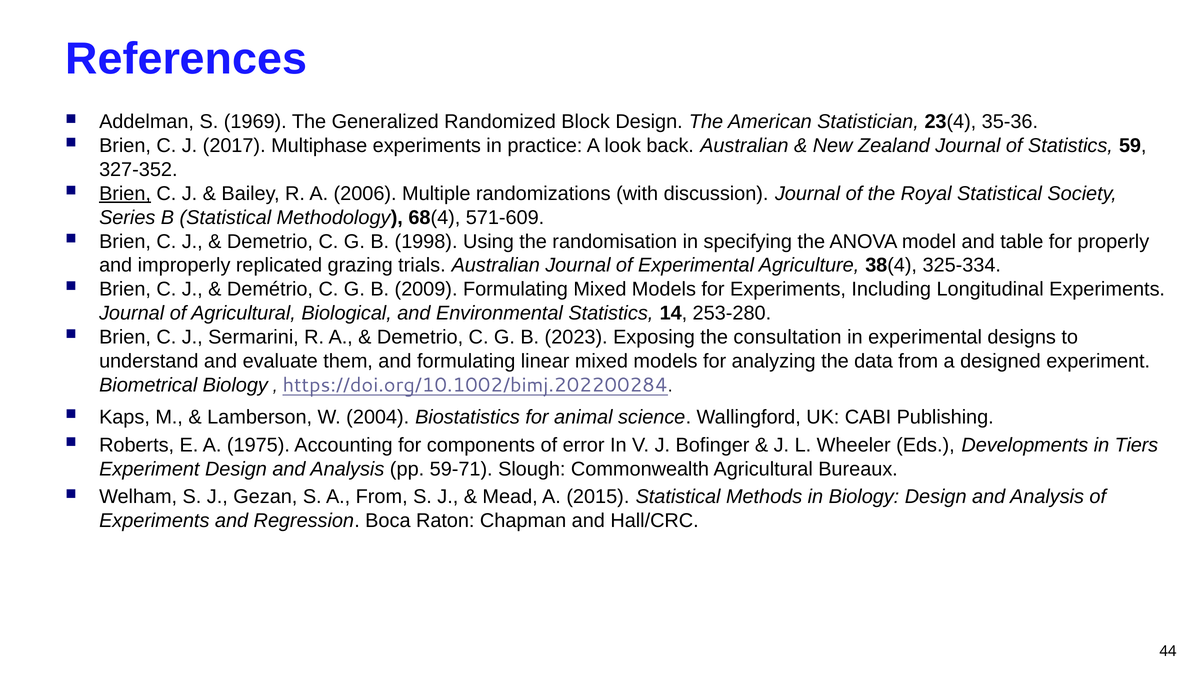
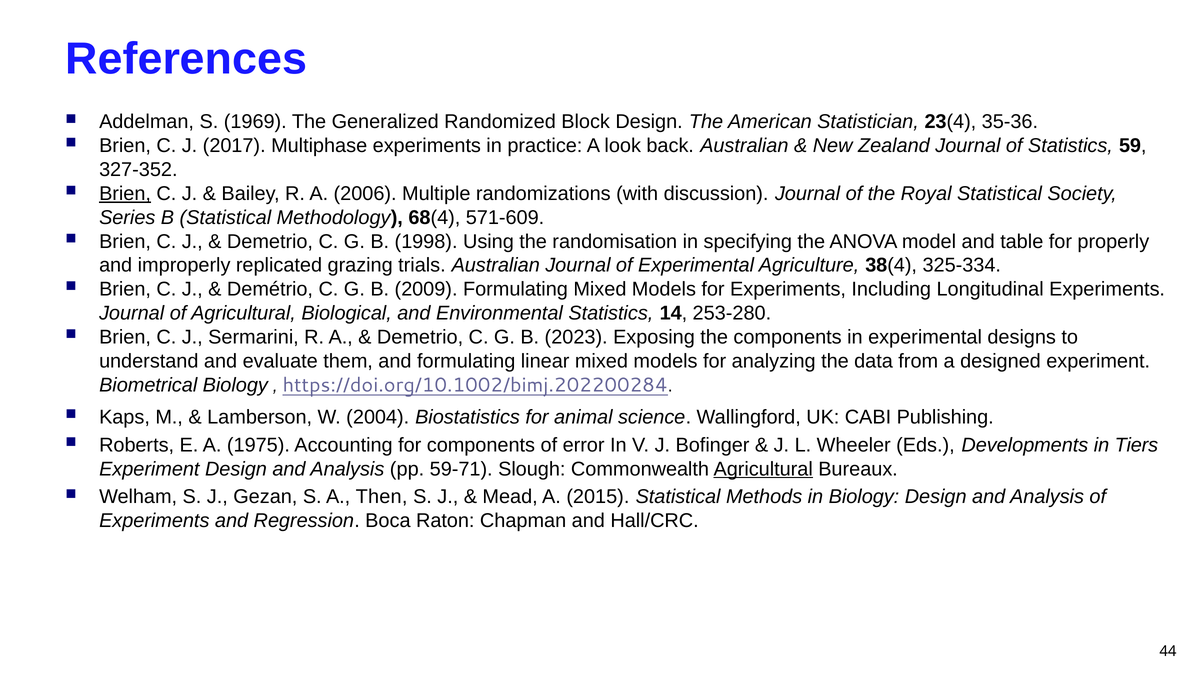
the consultation: consultation -> components (788, 337)
Agricultural underline: none -> present (763, 469)
A From: From -> Then (382, 497)
